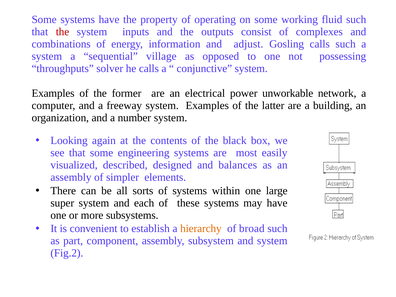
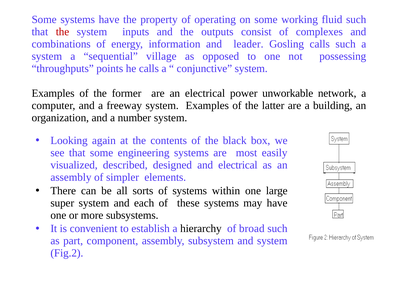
adjust: adjust -> leader (248, 44)
solver: solver -> points (110, 69)
and balances: balances -> electrical (238, 165)
hierarchy colour: orange -> black (201, 229)
